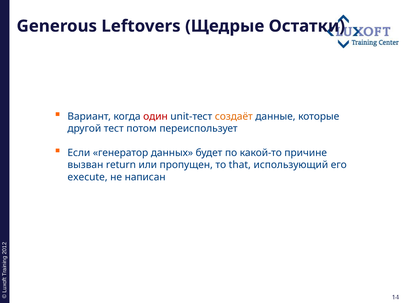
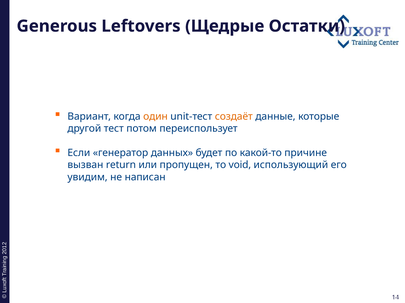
один colour: red -> orange (155, 117)
that: that -> void (240, 165)
execute: execute -> увидим (88, 178)
